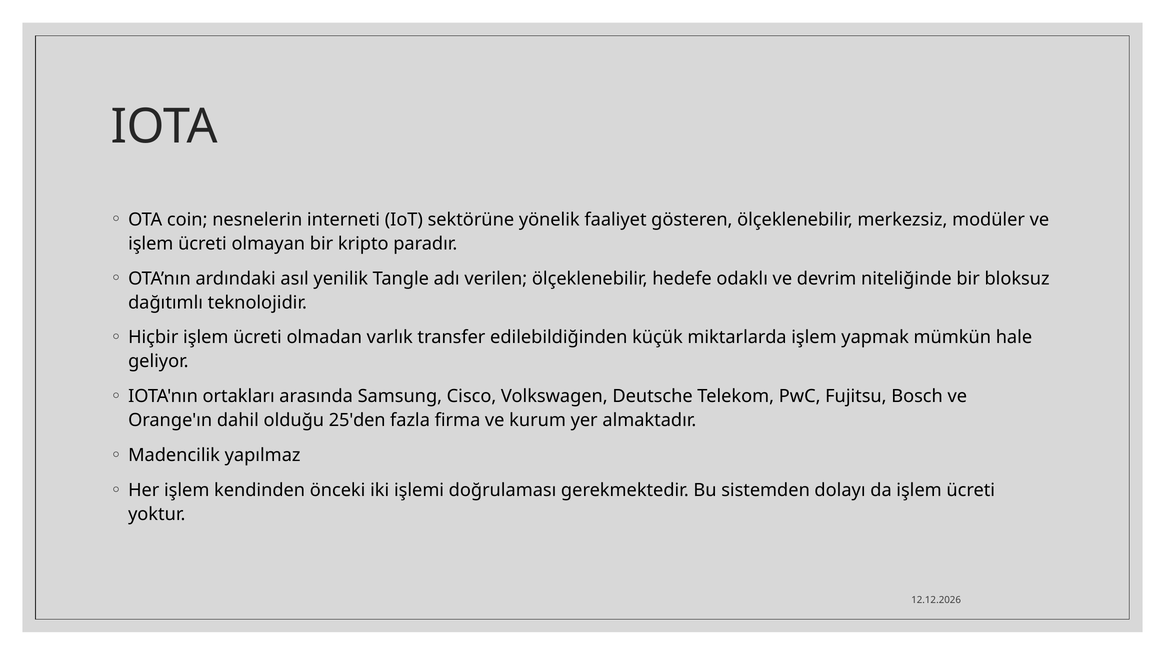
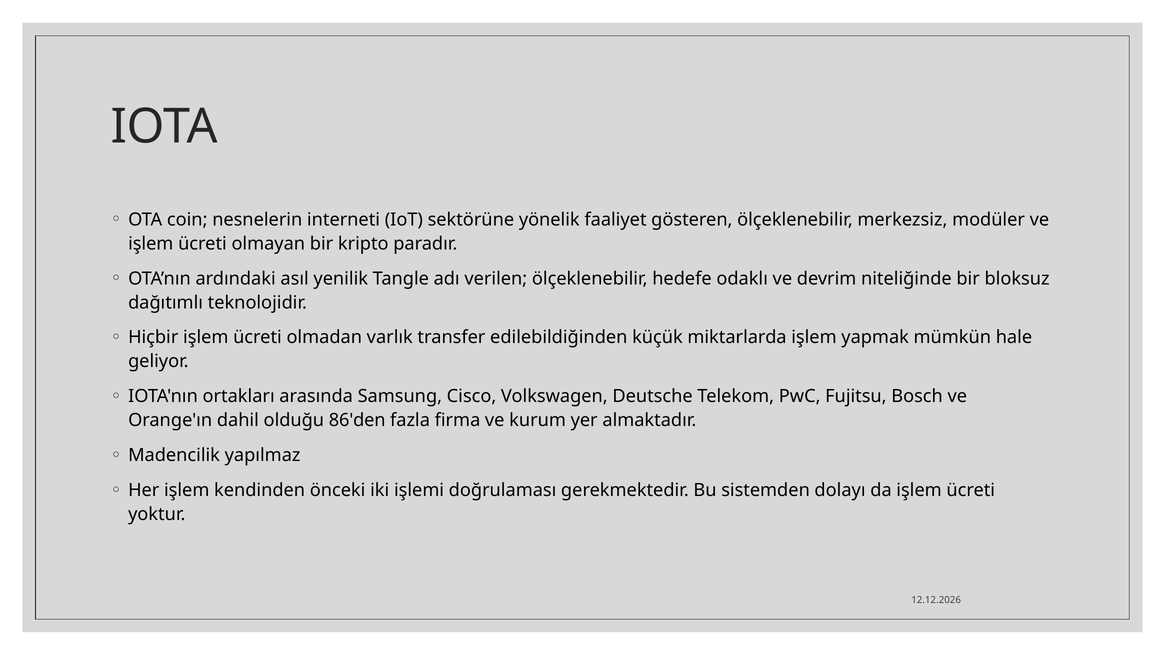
25'den: 25'den -> 86'den (357, 421)
